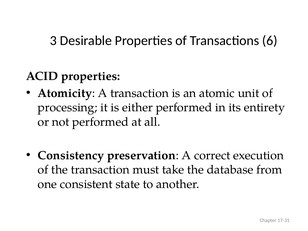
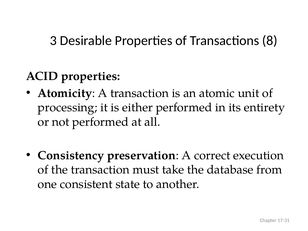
6: 6 -> 8 (270, 41)
